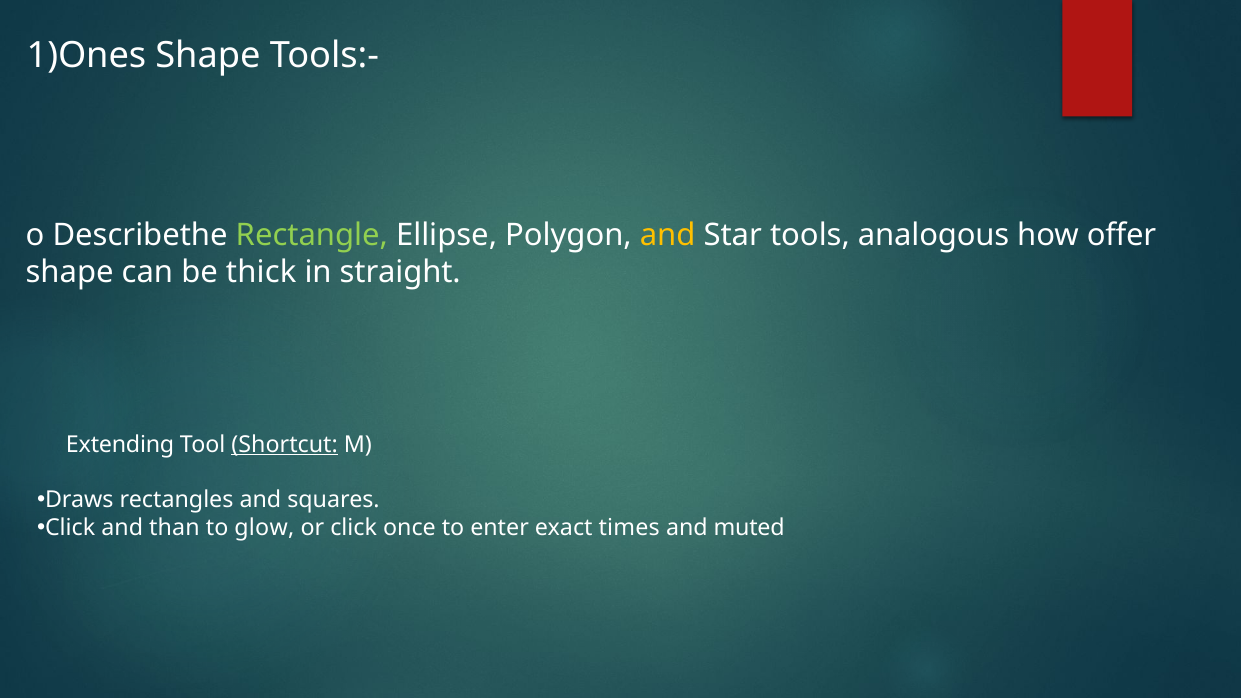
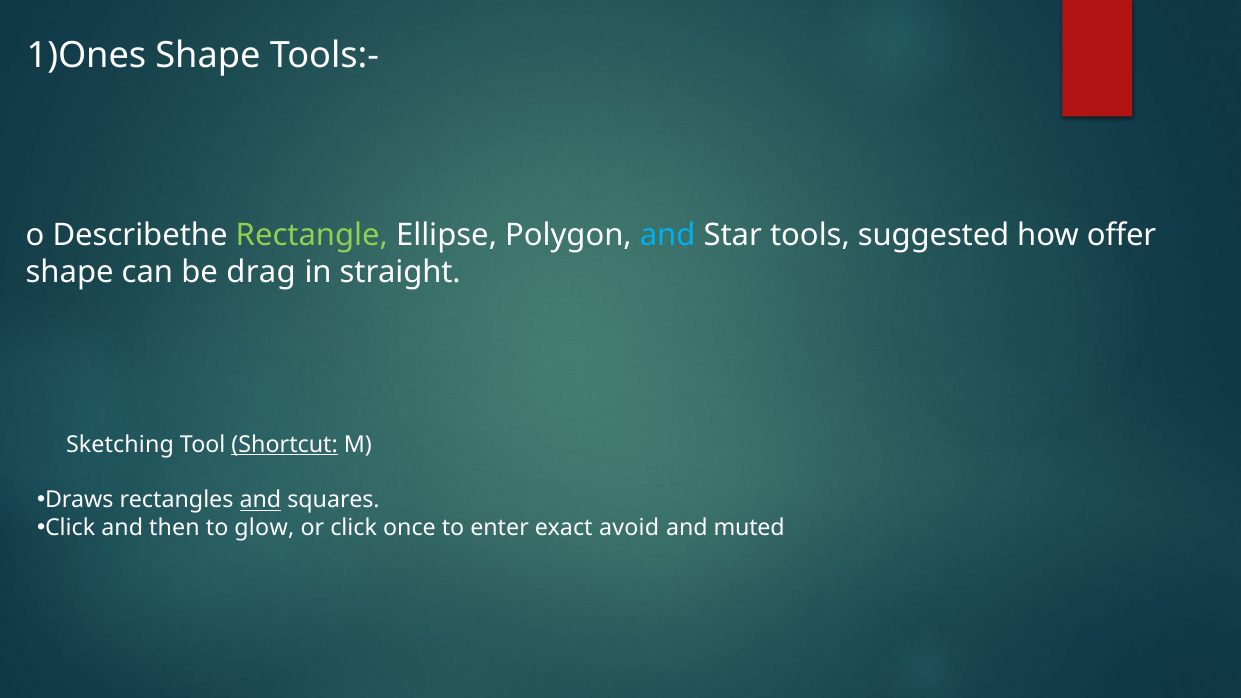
and colour: yellow -> light blue (668, 235)
analogous: analogous -> suggested (934, 235)
thick: thick -> drag (261, 273)
Extending: Extending -> Sketching (120, 444)
and underline: none -> present (260, 500)
than: than -> then (174, 528)
times: times -> avoid (629, 528)
